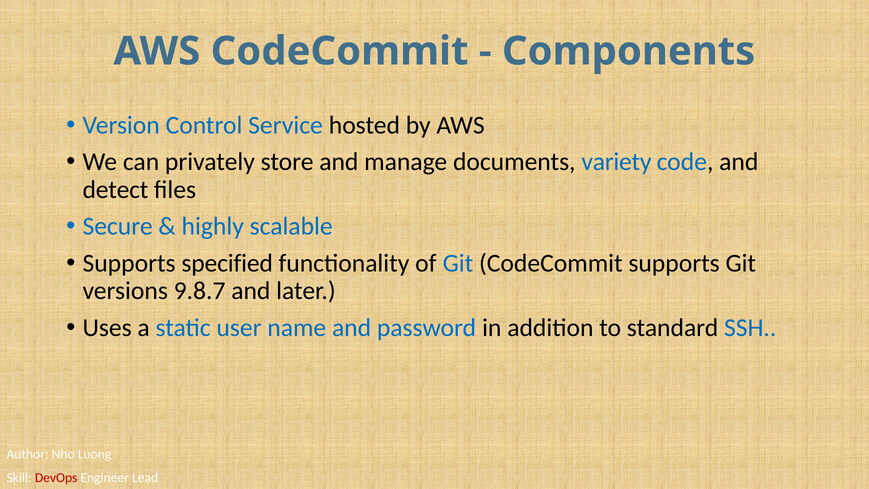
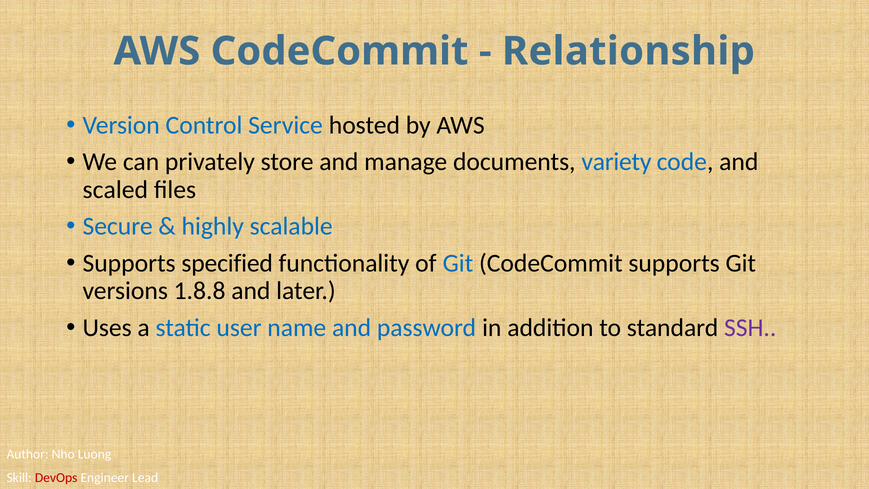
Components: Components -> Relationship (628, 51)
detect: detect -> scaled (115, 190)
9.8.7: 9.8.7 -> 1.8.8 (200, 291)
SSH colour: blue -> purple (750, 327)
